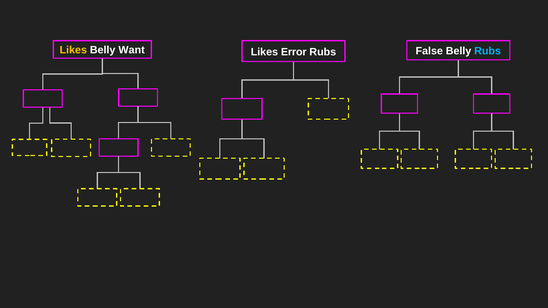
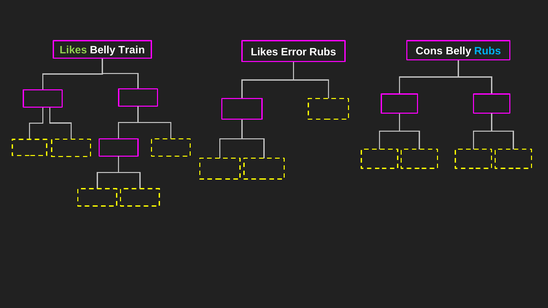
Likes colour: yellow -> light green (73, 50)
Want: Want -> Train (132, 50)
False: False -> Cons (429, 51)
